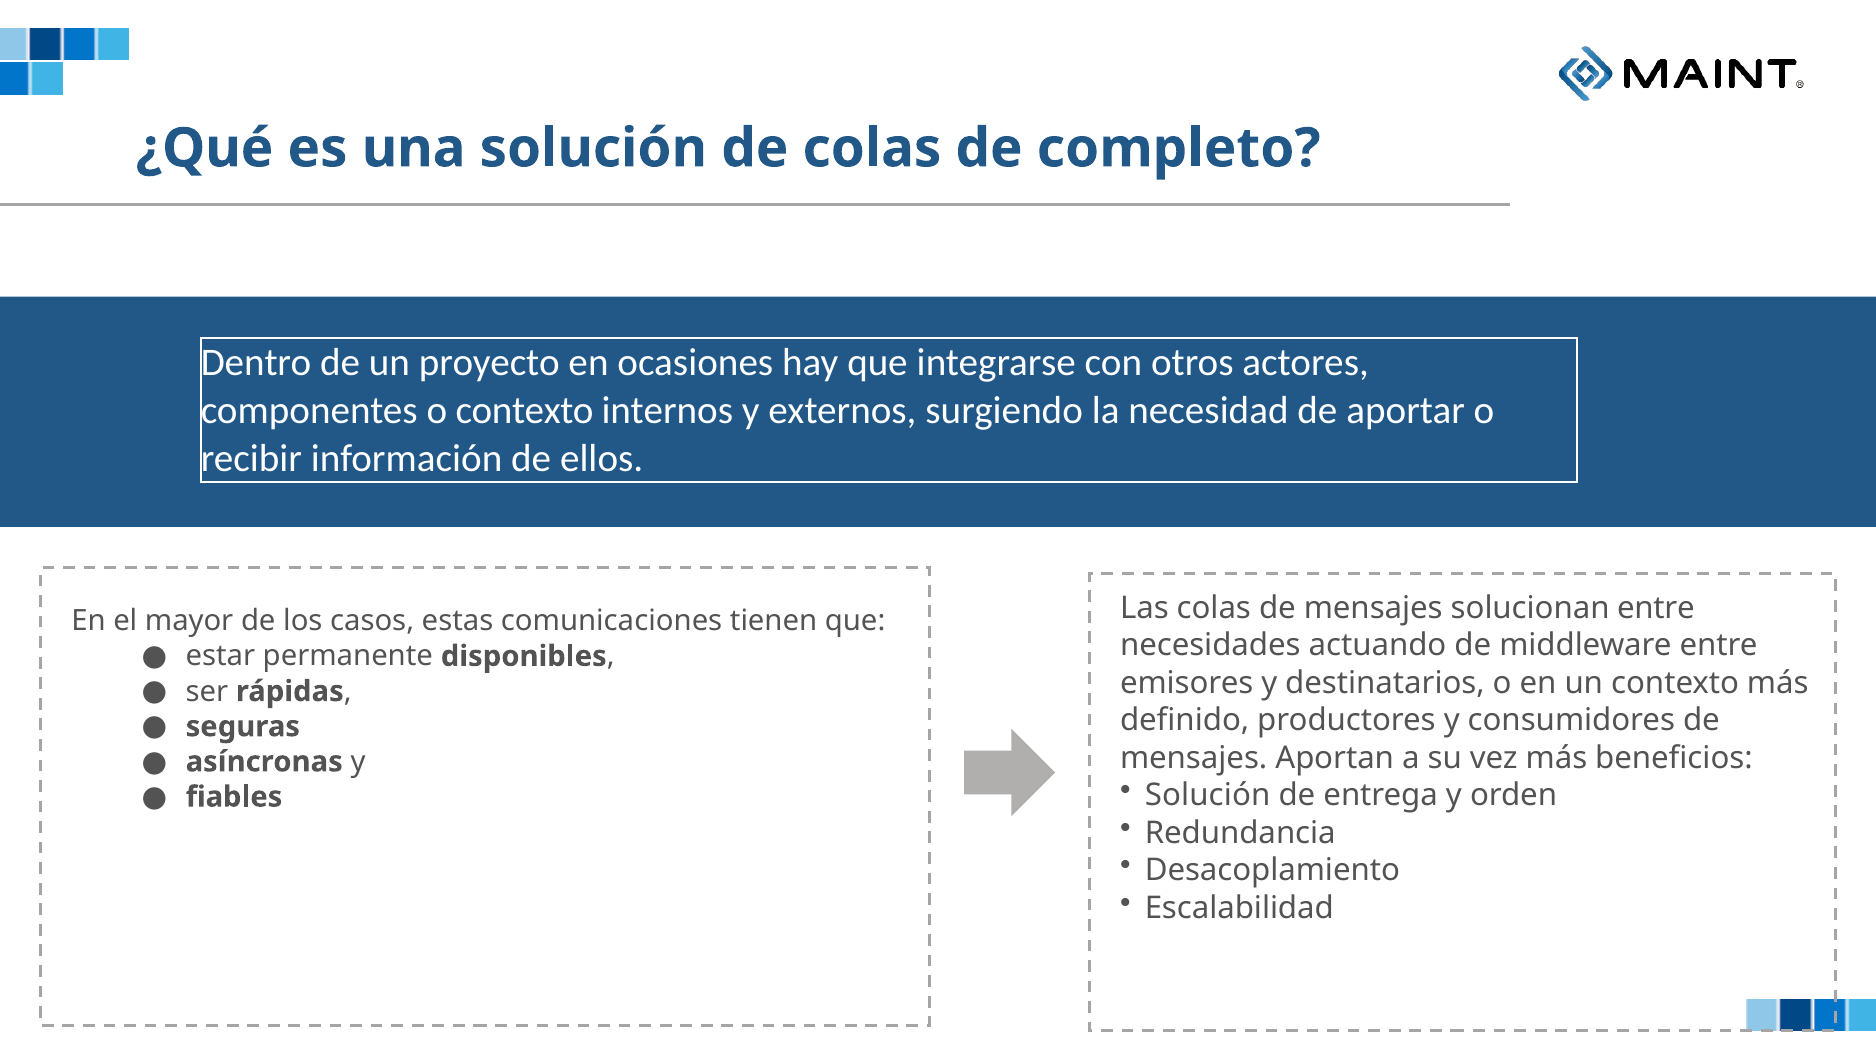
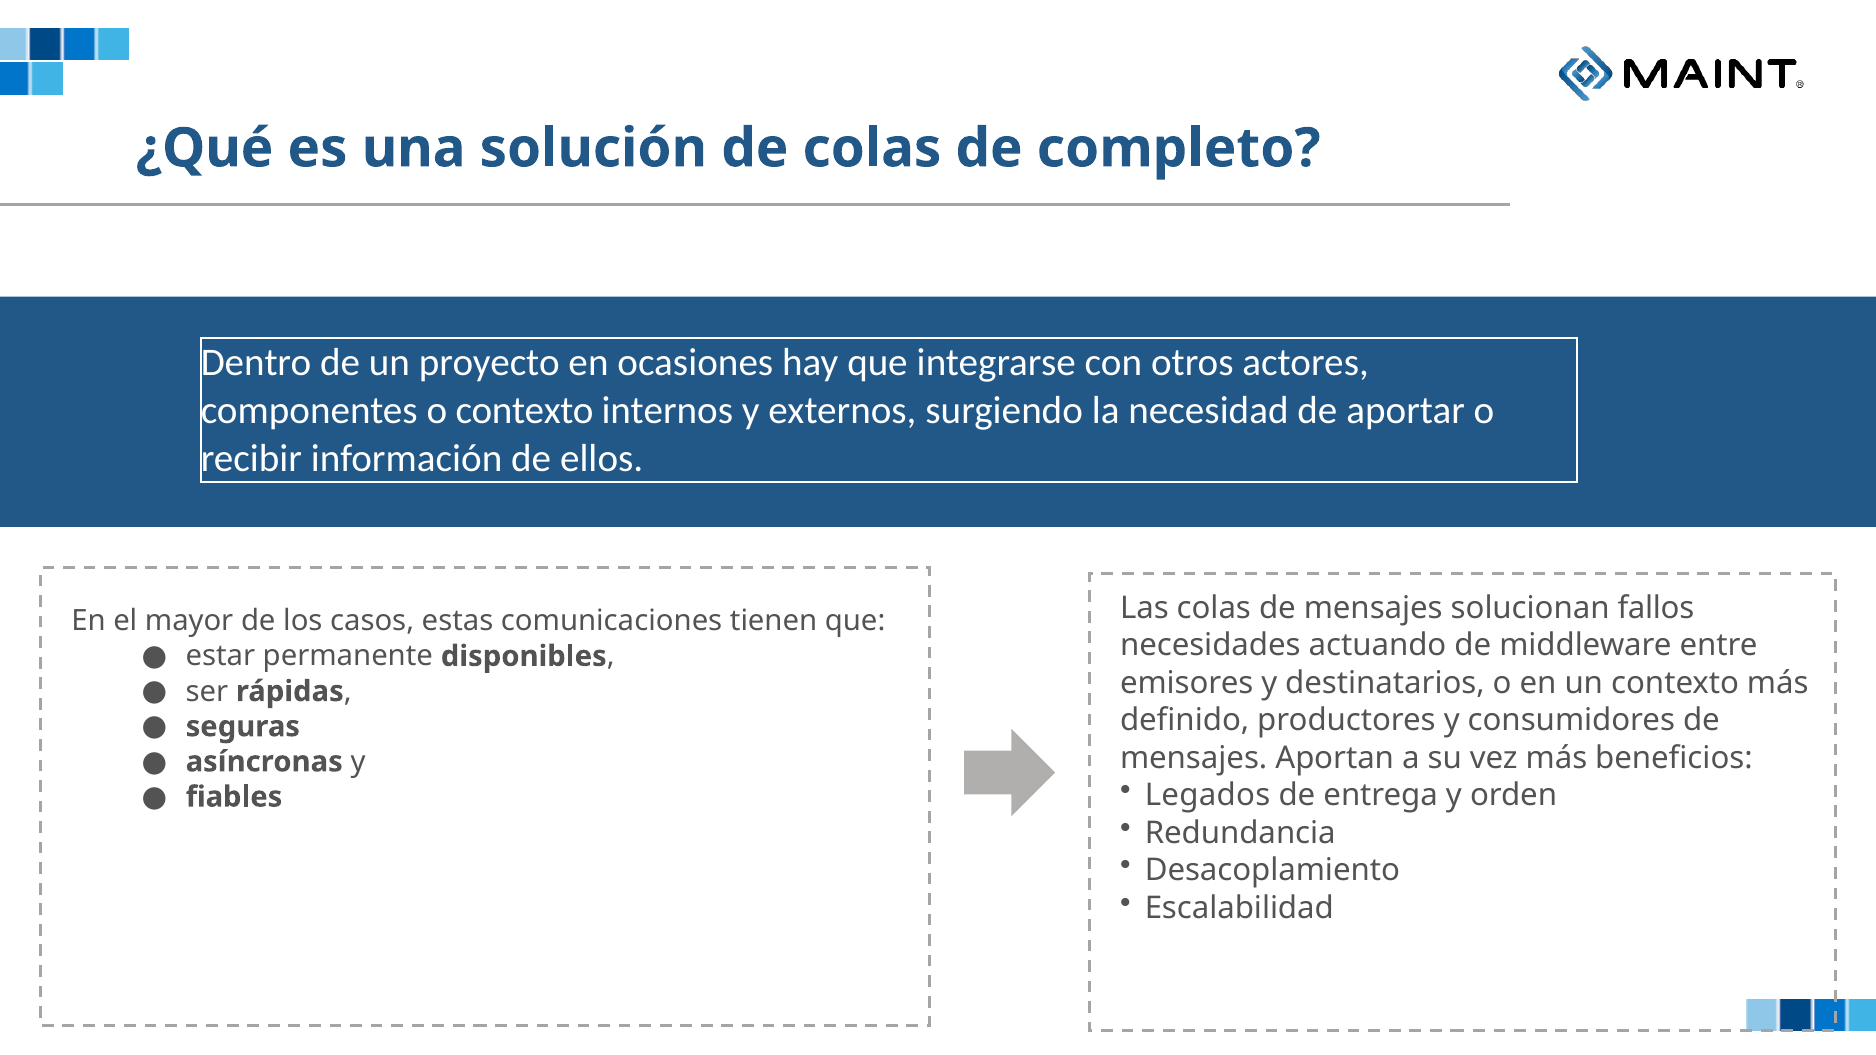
solucionan entre: entre -> fallos (1656, 608)
Solución: Solución -> Legados (1208, 796)
